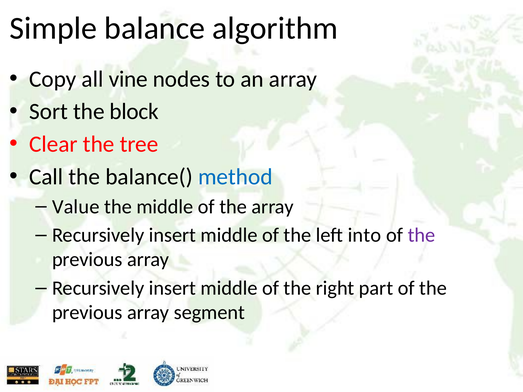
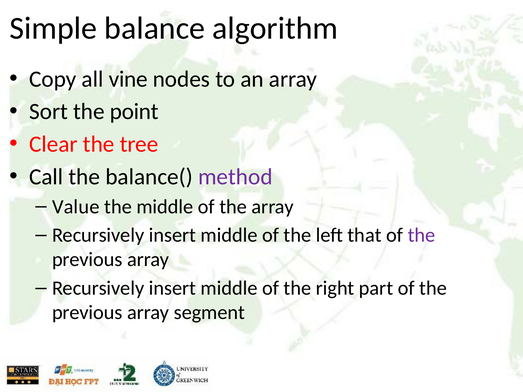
block: block -> point (134, 112)
method colour: blue -> purple (235, 177)
into: into -> that (365, 235)
